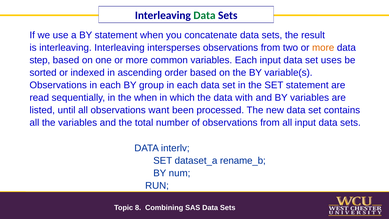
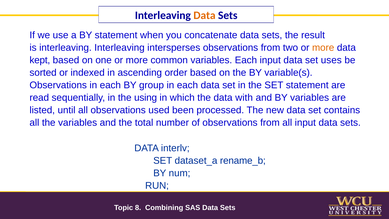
Data colour: green -> orange (204, 15)
step: step -> kept (40, 60)
the when: when -> using (146, 98)
want: want -> used (159, 110)
